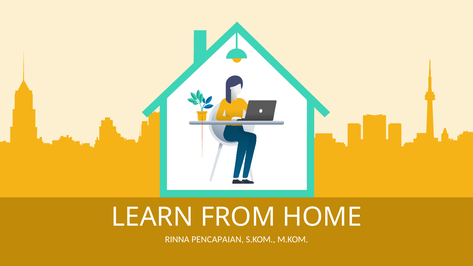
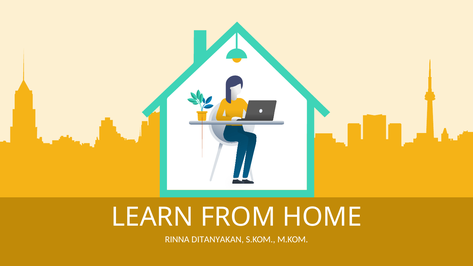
PENCAPAIAN: PENCAPAIAN -> DITANYAKAN (218, 240)
